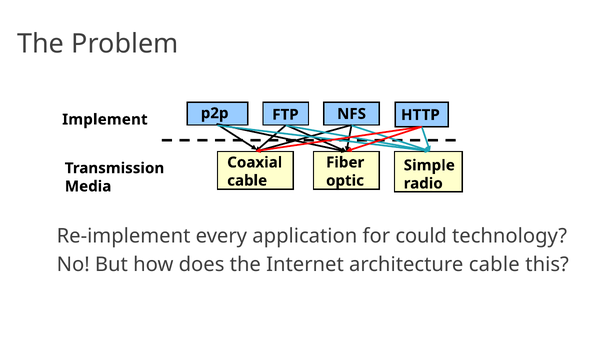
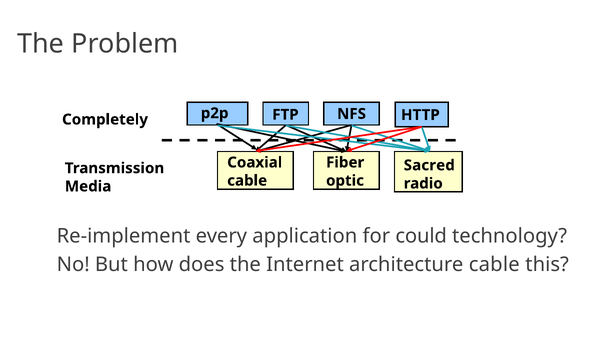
Implement: Implement -> Completely (105, 120)
Simple: Simple -> Sacred (429, 166)
